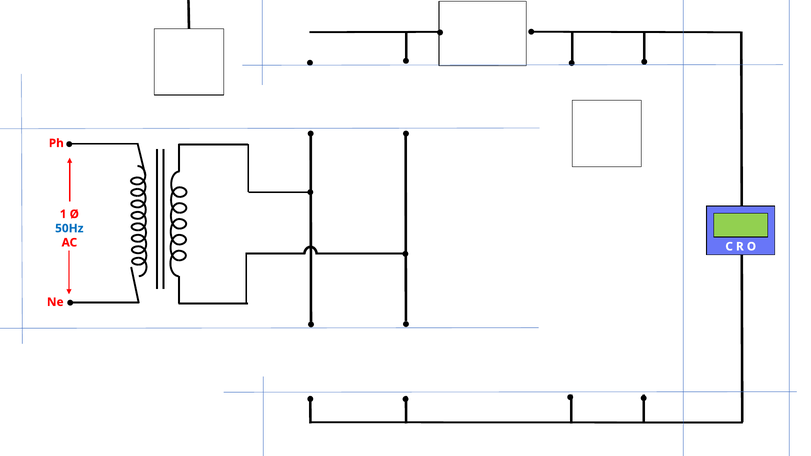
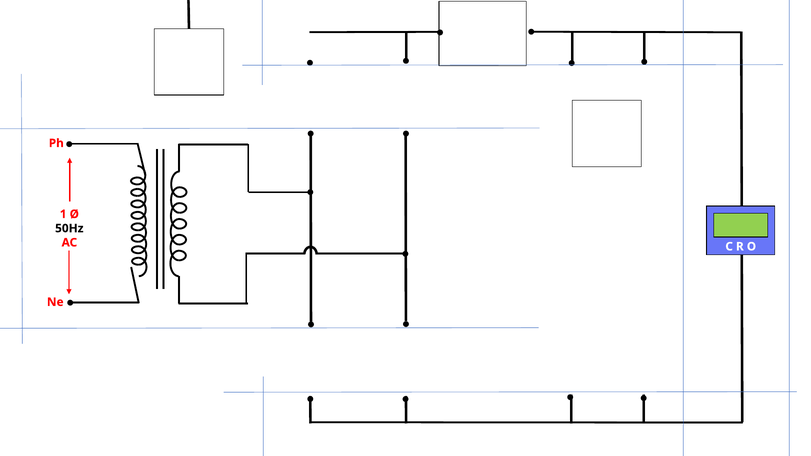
50Hz colour: blue -> black (69, 228)
